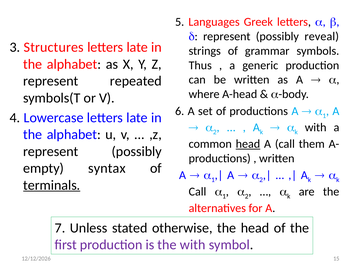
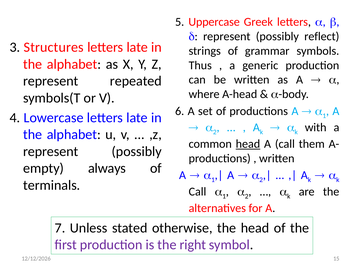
Languages: Languages -> Uppercase (214, 22)
reveal: reveal -> reflect (322, 36)
syntax: syntax -> always (107, 168)
terminals underline: present -> none (52, 185)
the with: with -> right (193, 245)
